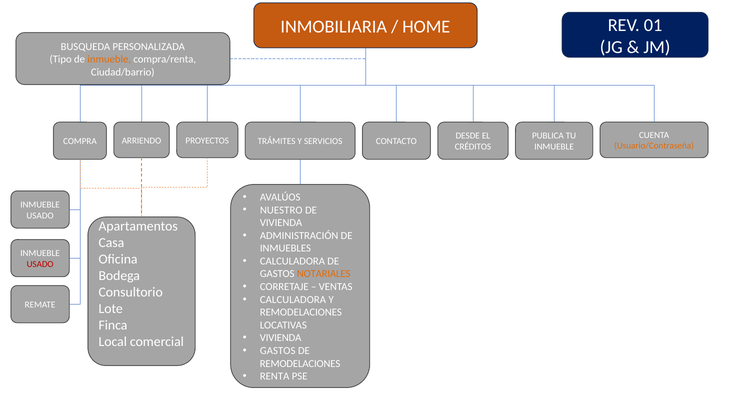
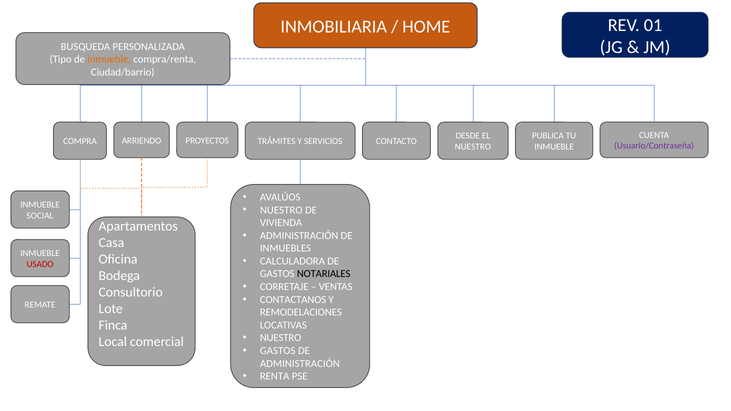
Usuario/Contraseña colour: orange -> purple (654, 146)
CRÉDITOS: CRÉDITOS -> NUESTRO (473, 147)
USADO: USADO -> SOCIAL (40, 216)
NOTARIALES colour: orange -> black (324, 274)
CALCULADORA: CALCULADORA -> CONTACTANOS (293, 300)
VIVIENDA: VIVIENDA -> NUESTRO (281, 338)
REMODELACIONES: REMODELACIONES -> ADMINISTRACIÓN (300, 364)
